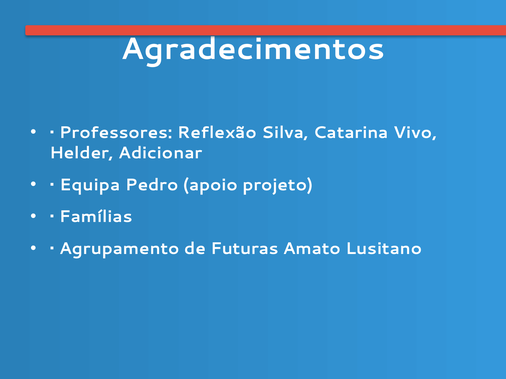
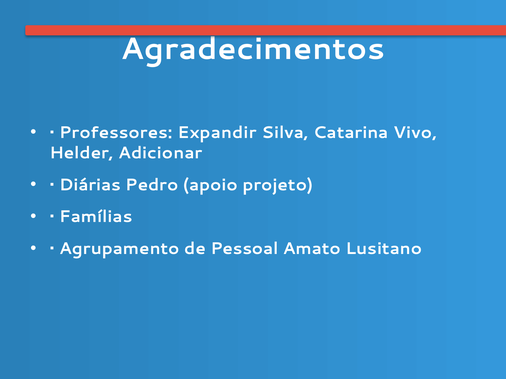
Reflexão: Reflexão -> Expandir (217, 133)
Equipa: Equipa -> Diárias (90, 185)
Futuras: Futuras -> Pessoal (244, 249)
